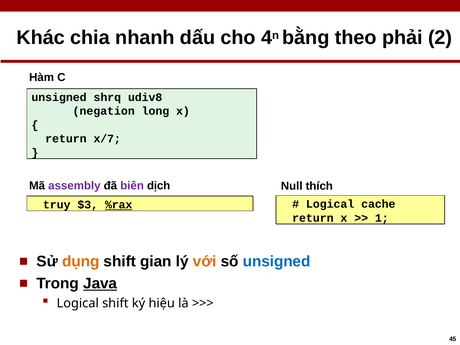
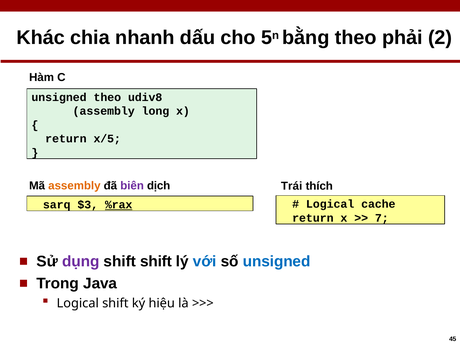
4: 4 -> 5 (267, 38)
unsigned shrq: shrq -> theo (107, 97)
negation: negation -> assembly (104, 111)
x/7: x/7 -> x/5 (107, 139)
assembly colour: purple -> orange (74, 186)
Null: Null -> Trái (292, 186)
truy: truy -> sarq (57, 205)
1: 1 -> 7 (382, 218)
dụng colour: orange -> purple (81, 261)
shift gian: gian -> shift (156, 261)
với colour: orange -> blue (205, 261)
Java underline: present -> none (100, 284)
